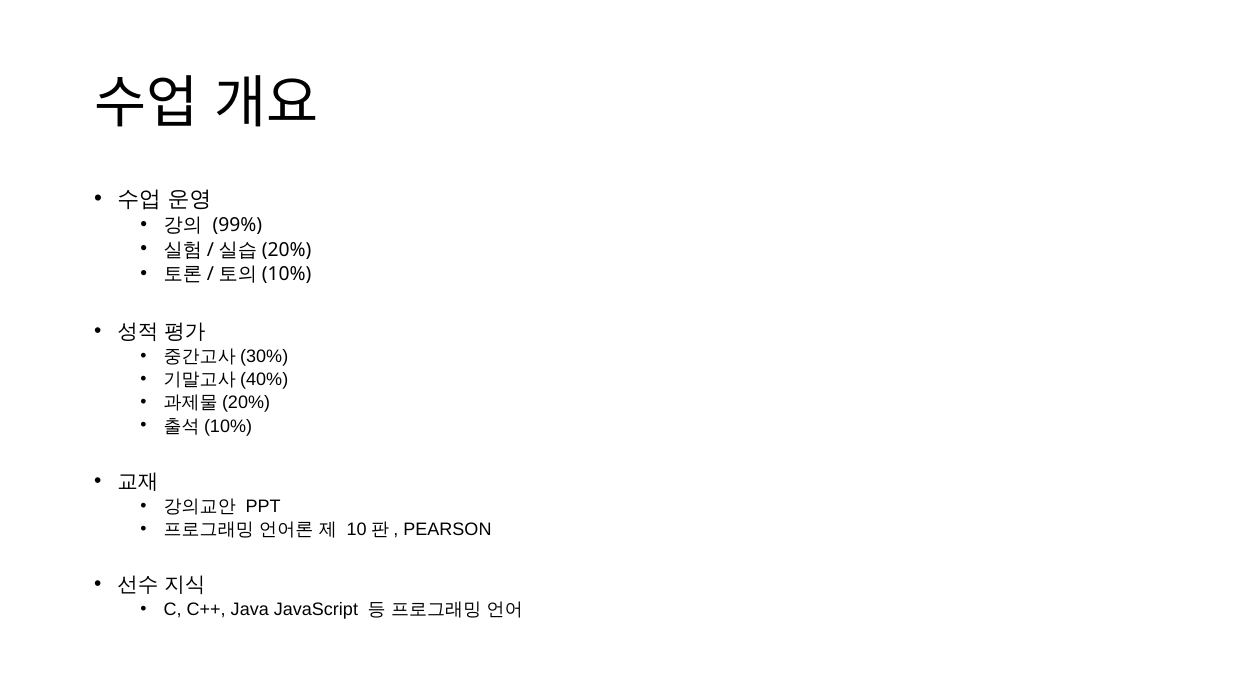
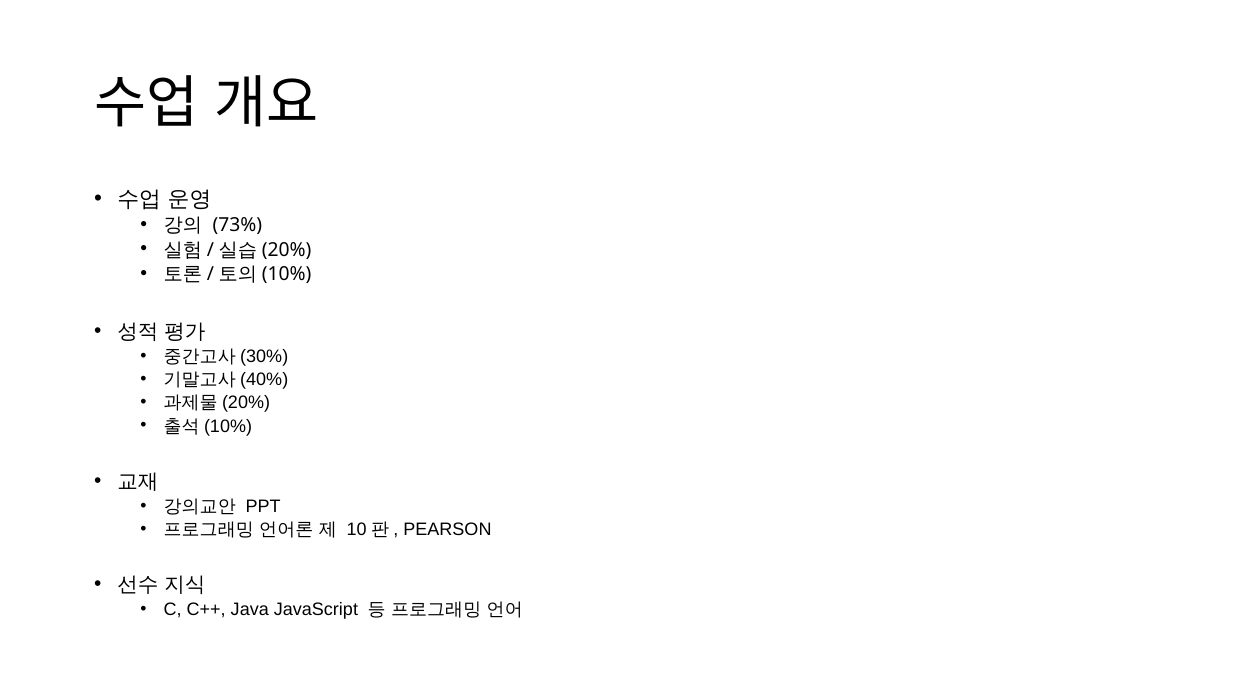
99%: 99% -> 73% (237, 225)
